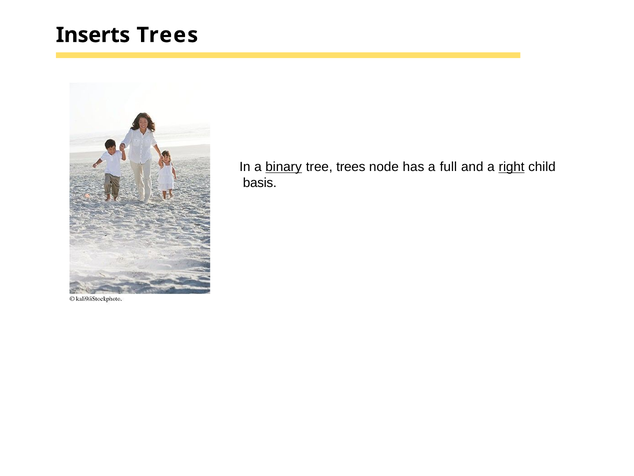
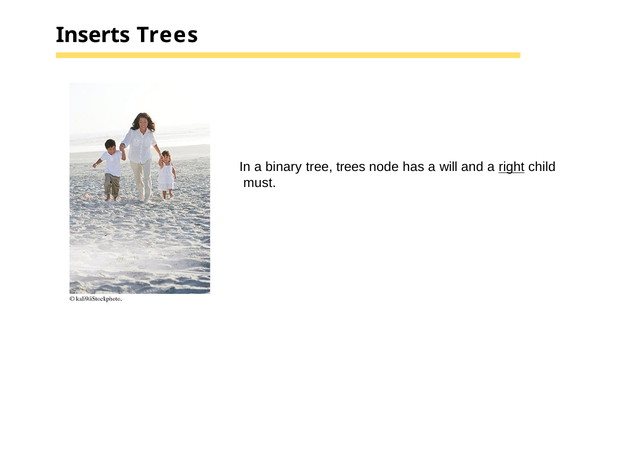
binary underline: present -> none (284, 167)
full: full -> will (449, 167)
basis: basis -> must (260, 183)
